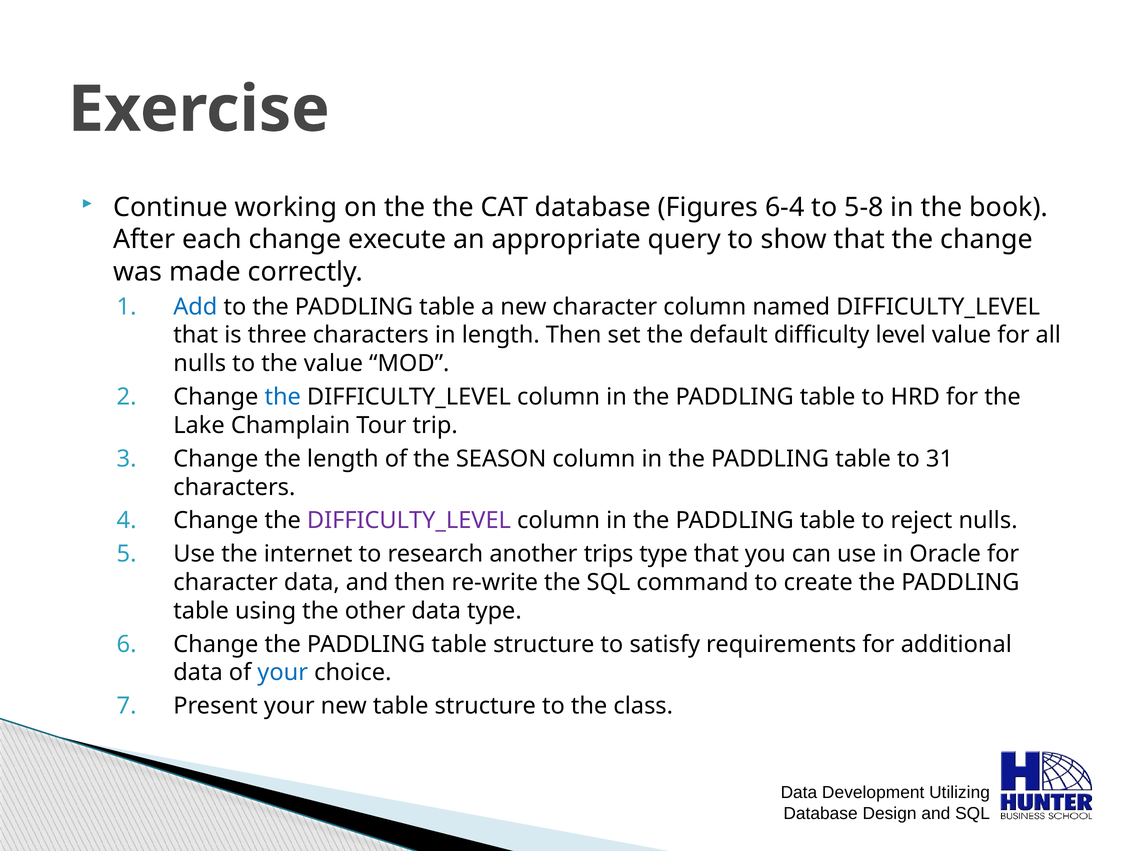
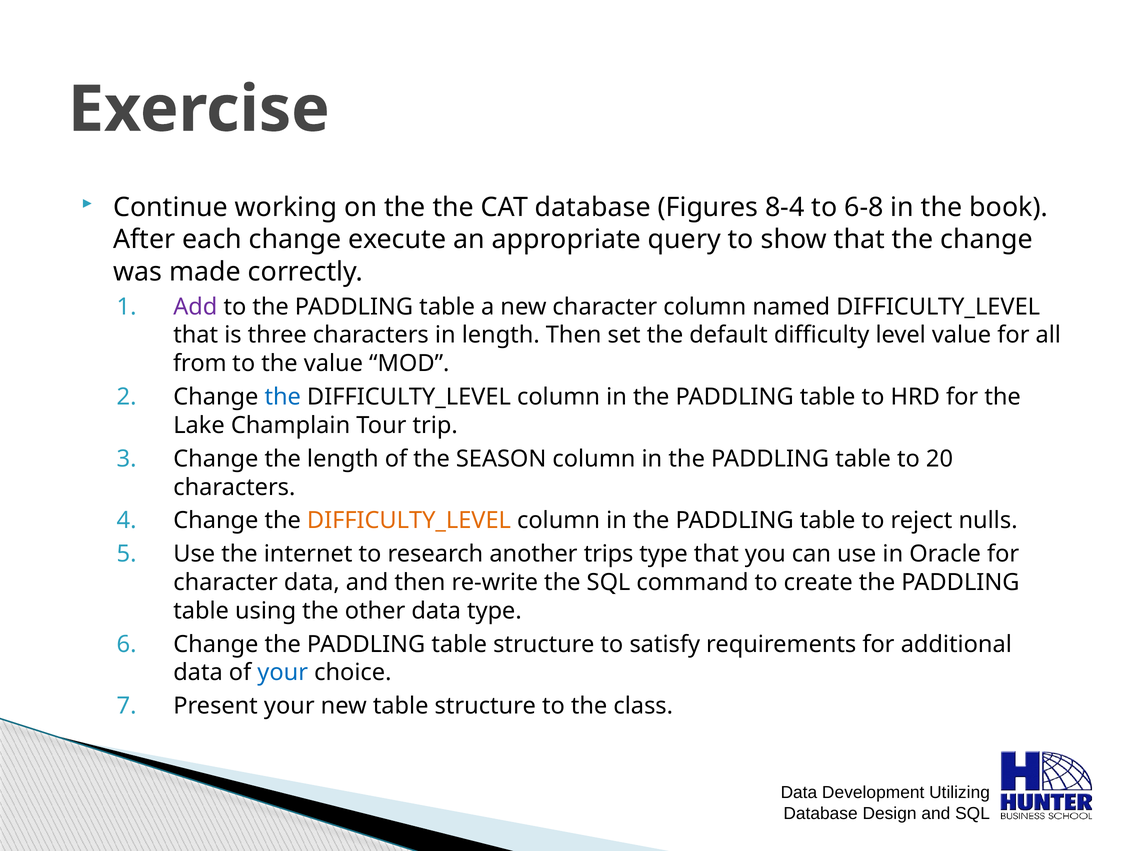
6-4: 6-4 -> 8-4 (785, 207)
5-8: 5-8 -> 6-8 (864, 207)
Add colour: blue -> purple (195, 307)
nulls: nulls -> from (200, 363)
31: 31 -> 20 (939, 459)
DIFFICULTY_LEVEL colour: purple -> orange (409, 520)
